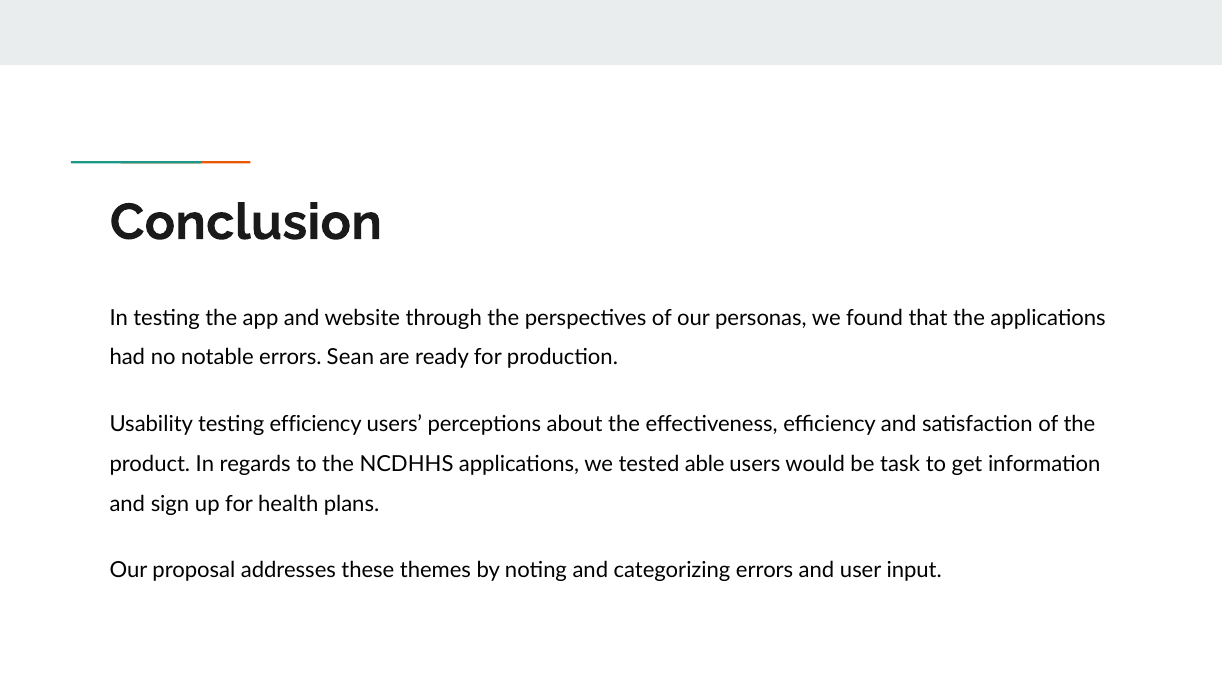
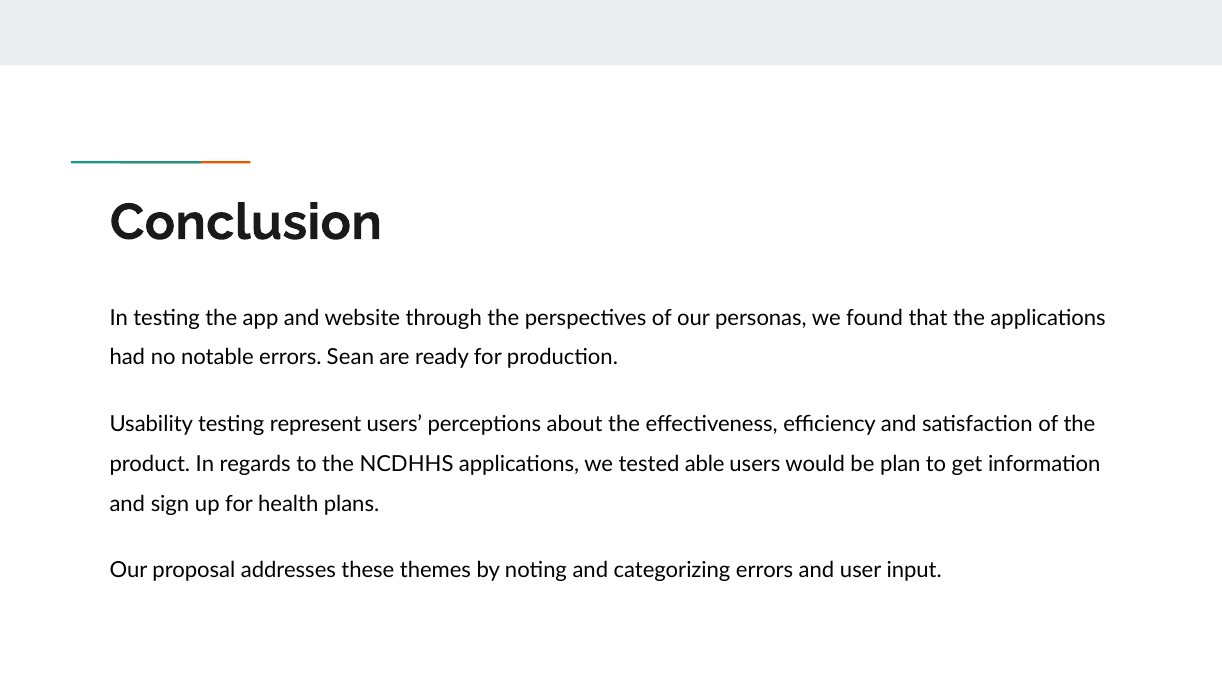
testing efficiency: efficiency -> represent (316, 425)
task: task -> plan (900, 464)
